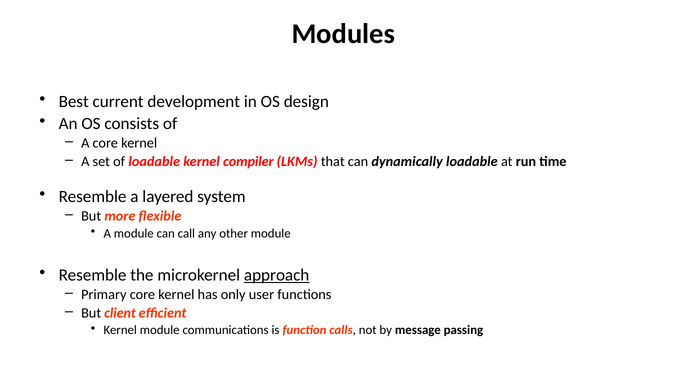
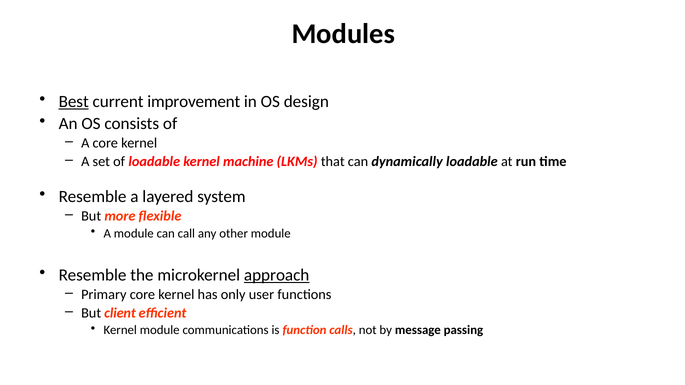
Best underline: none -> present (74, 102)
development: development -> improvement (194, 102)
compiler: compiler -> machine (248, 162)
